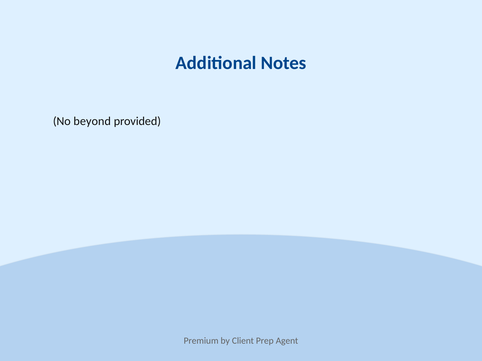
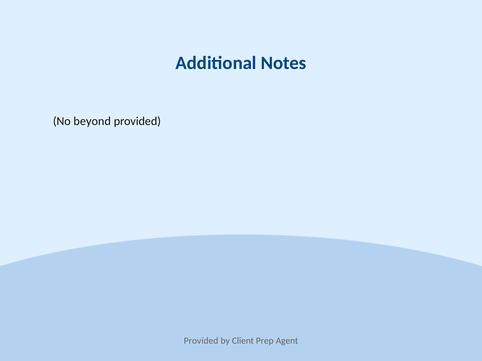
Premium: Premium -> Provided (201, 341)
